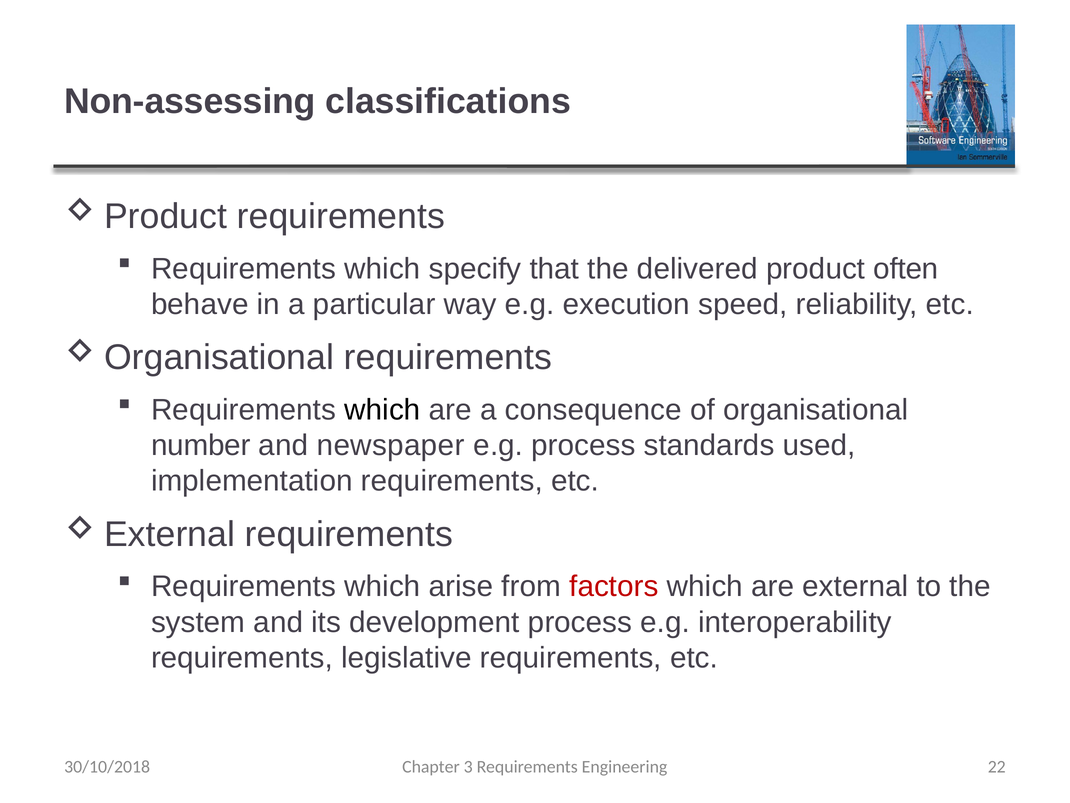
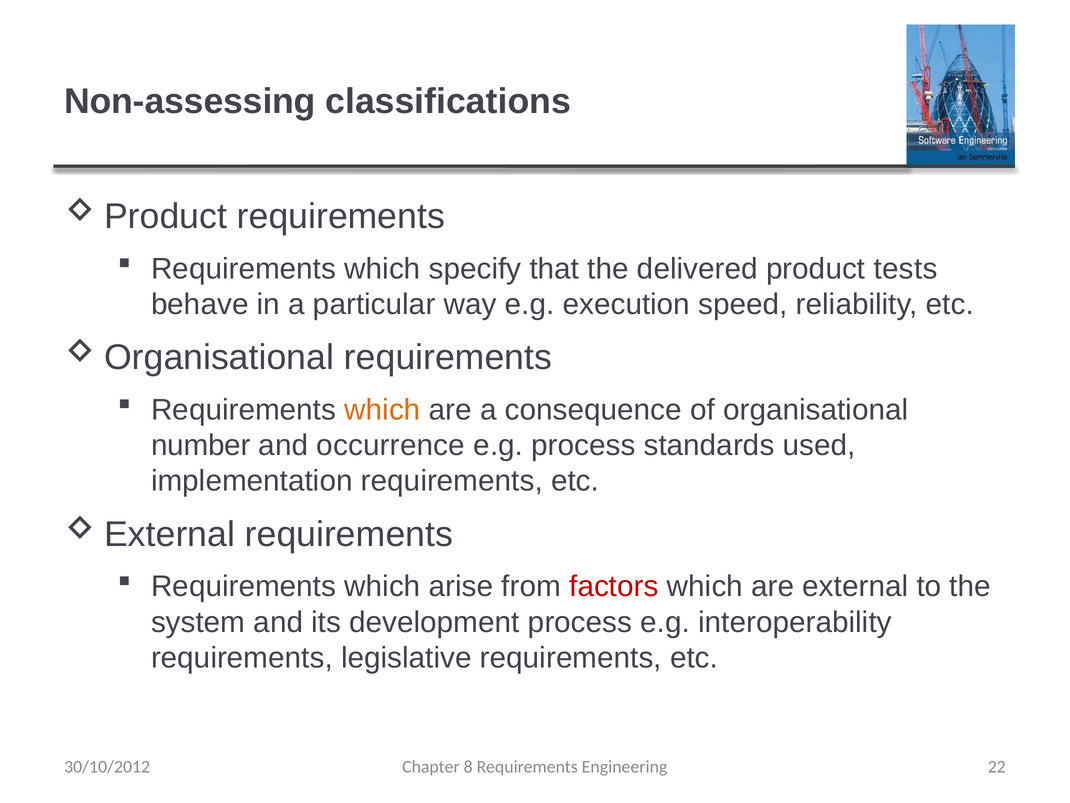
often: often -> tests (906, 269)
which colour: black -> orange (382, 410)
newspaper: newspaper -> occurrence (391, 445)
30/10/2018: 30/10/2018 -> 30/10/2012 (107, 766)
3: 3 -> 8 (468, 766)
